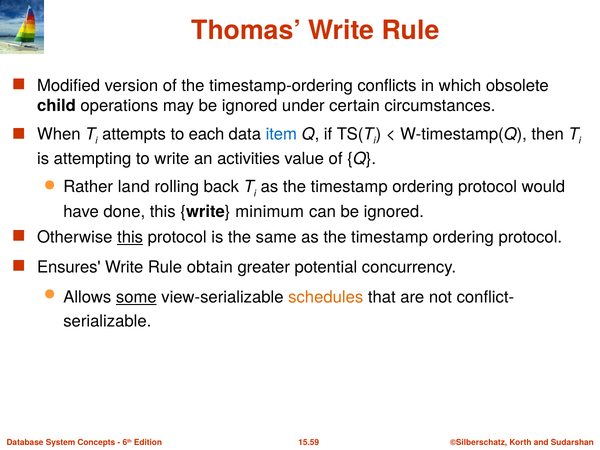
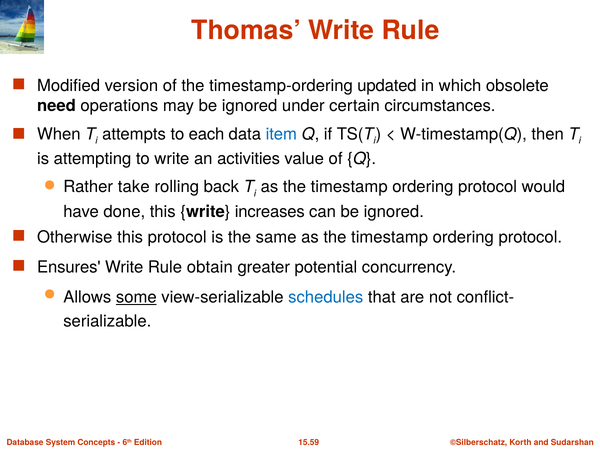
conflicts: conflicts -> updated (387, 86)
child: child -> need (57, 106)
land: land -> take (134, 187)
minimum: minimum -> increases (270, 212)
this underline: present -> none (130, 237)
schedules colour: orange -> blue (326, 297)
